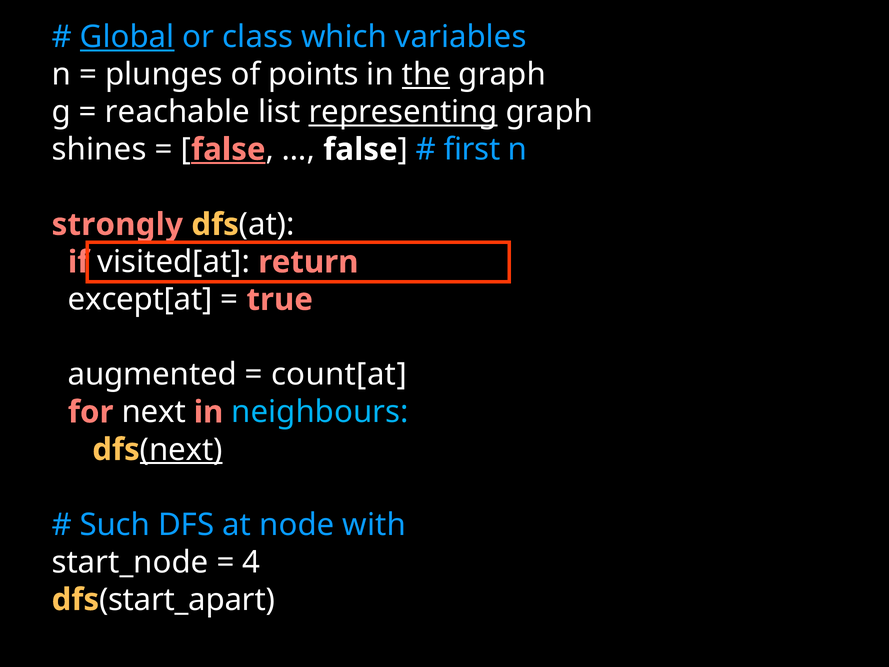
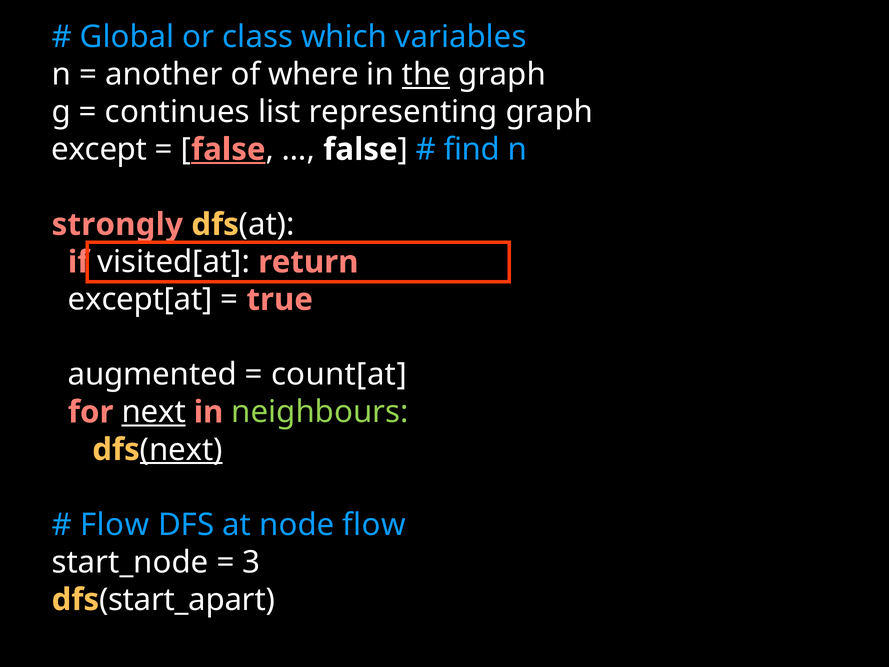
Global underline: present -> none (127, 37)
plunges: plunges -> another (164, 74)
points: points -> where (314, 74)
reachable: reachable -> continues (177, 112)
representing underline: present -> none (403, 112)
shines: shines -> except (99, 149)
first: first -> find (472, 149)
next underline: none -> present (154, 412)
neighbours colour: light blue -> light green (320, 412)
Such: Such -> Flow (115, 525)
node with: with -> flow (374, 525)
4: 4 -> 3 (251, 562)
